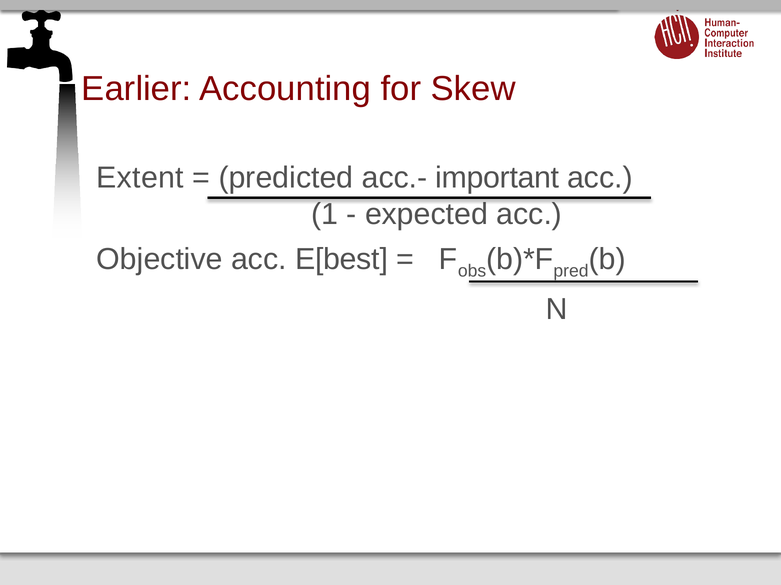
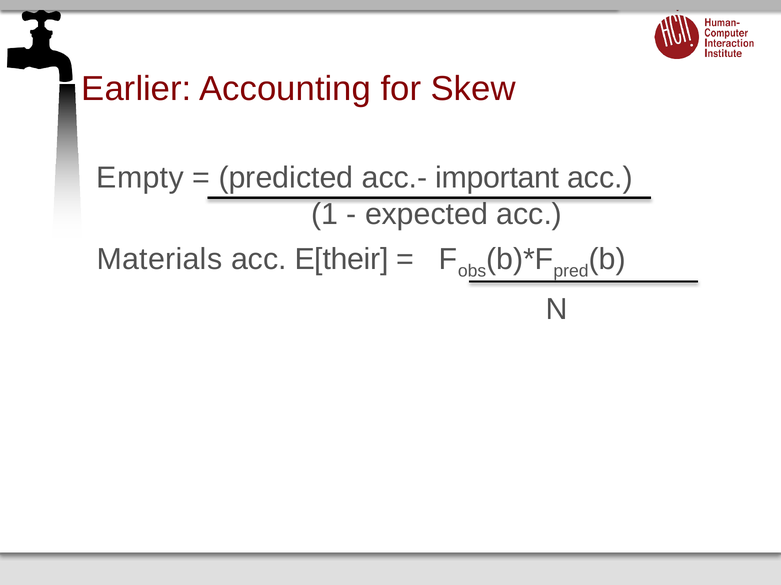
Extent: Extent -> Empty (140, 178)
Objective: Objective -> Materials (159, 260)
E[best: E[best -> E[their (342, 260)
